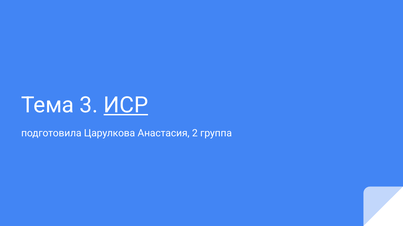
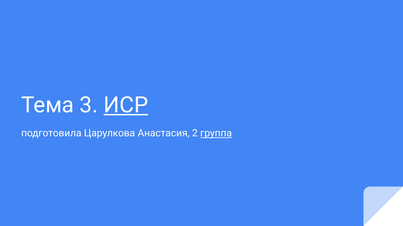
группа underline: none -> present (216, 134)
